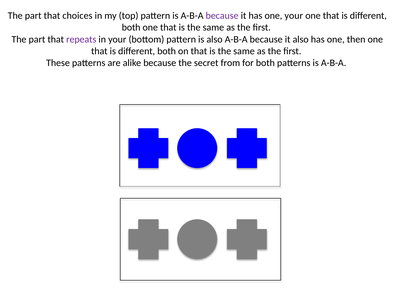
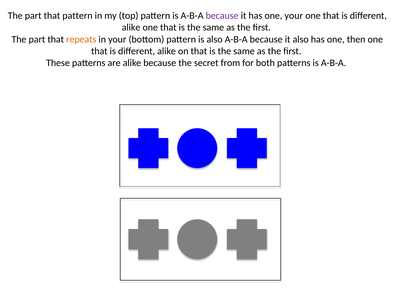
that choices: choices -> pattern (77, 16)
both: both -> alike (131, 27)
repeats colour: purple -> orange (81, 39)
both: both -> alike (167, 51)
